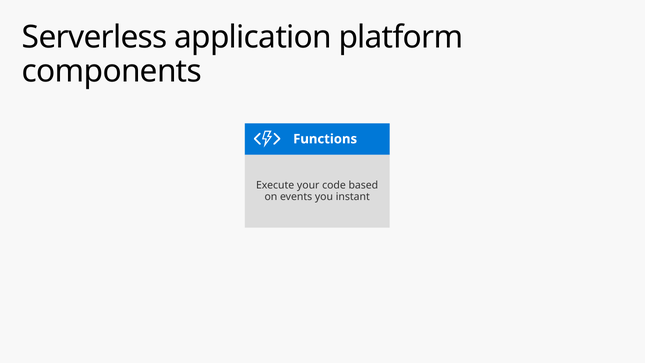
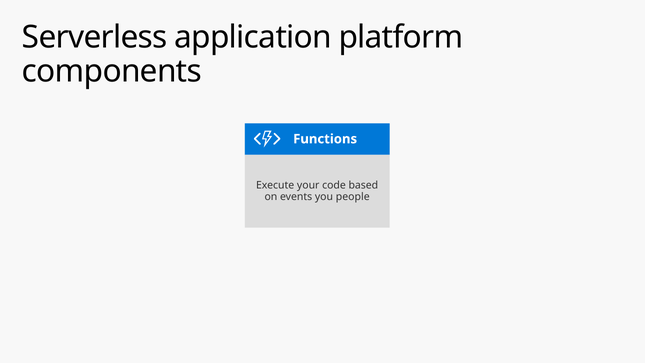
instant: instant -> people (353, 197)
